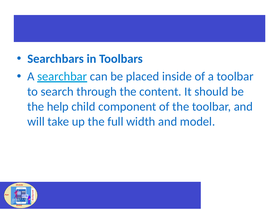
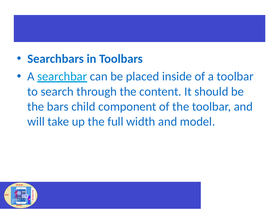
help: help -> bars (58, 107)
